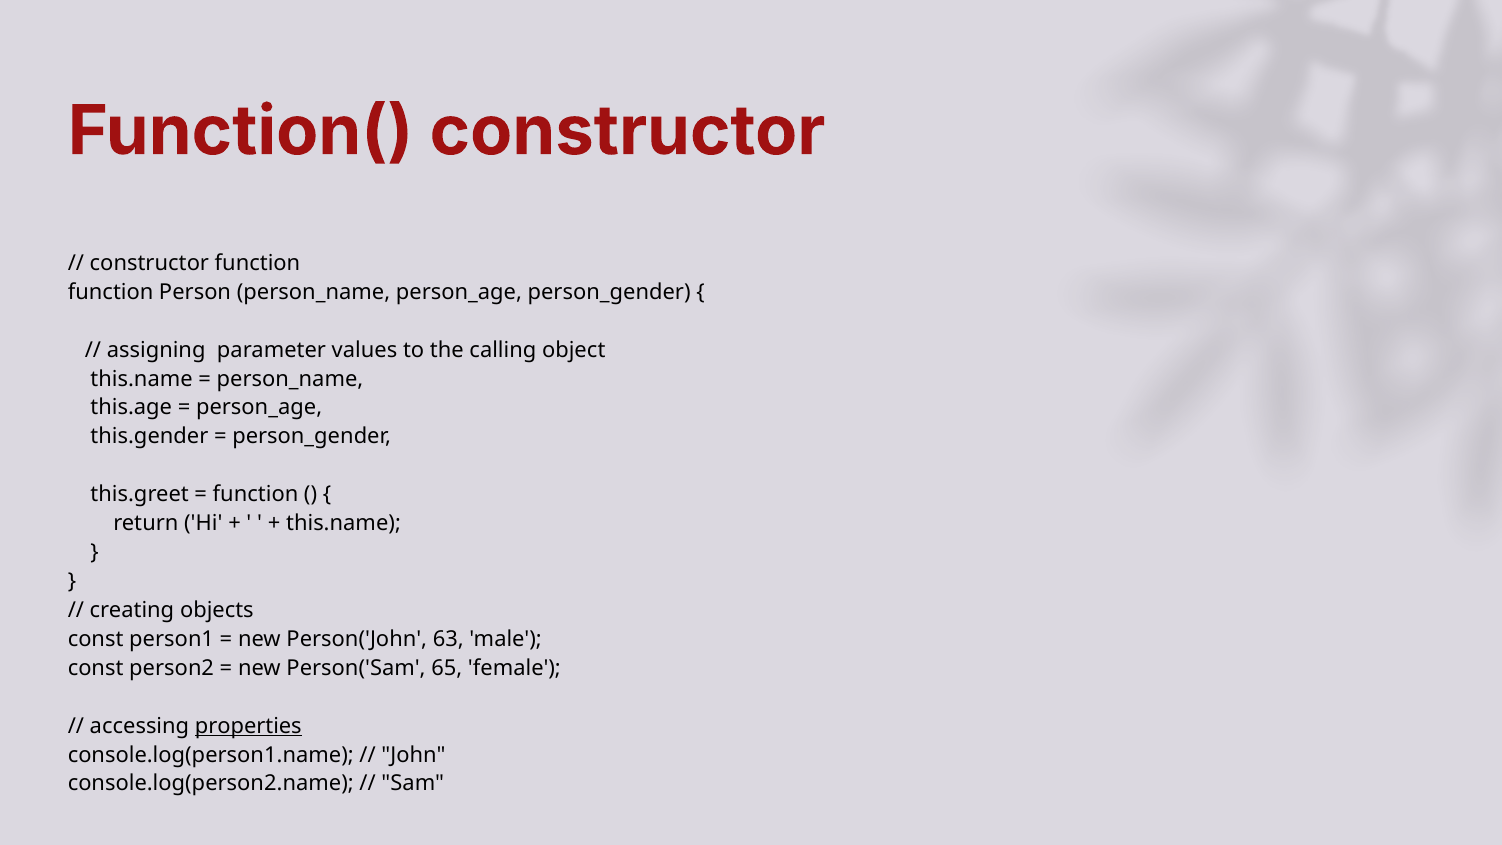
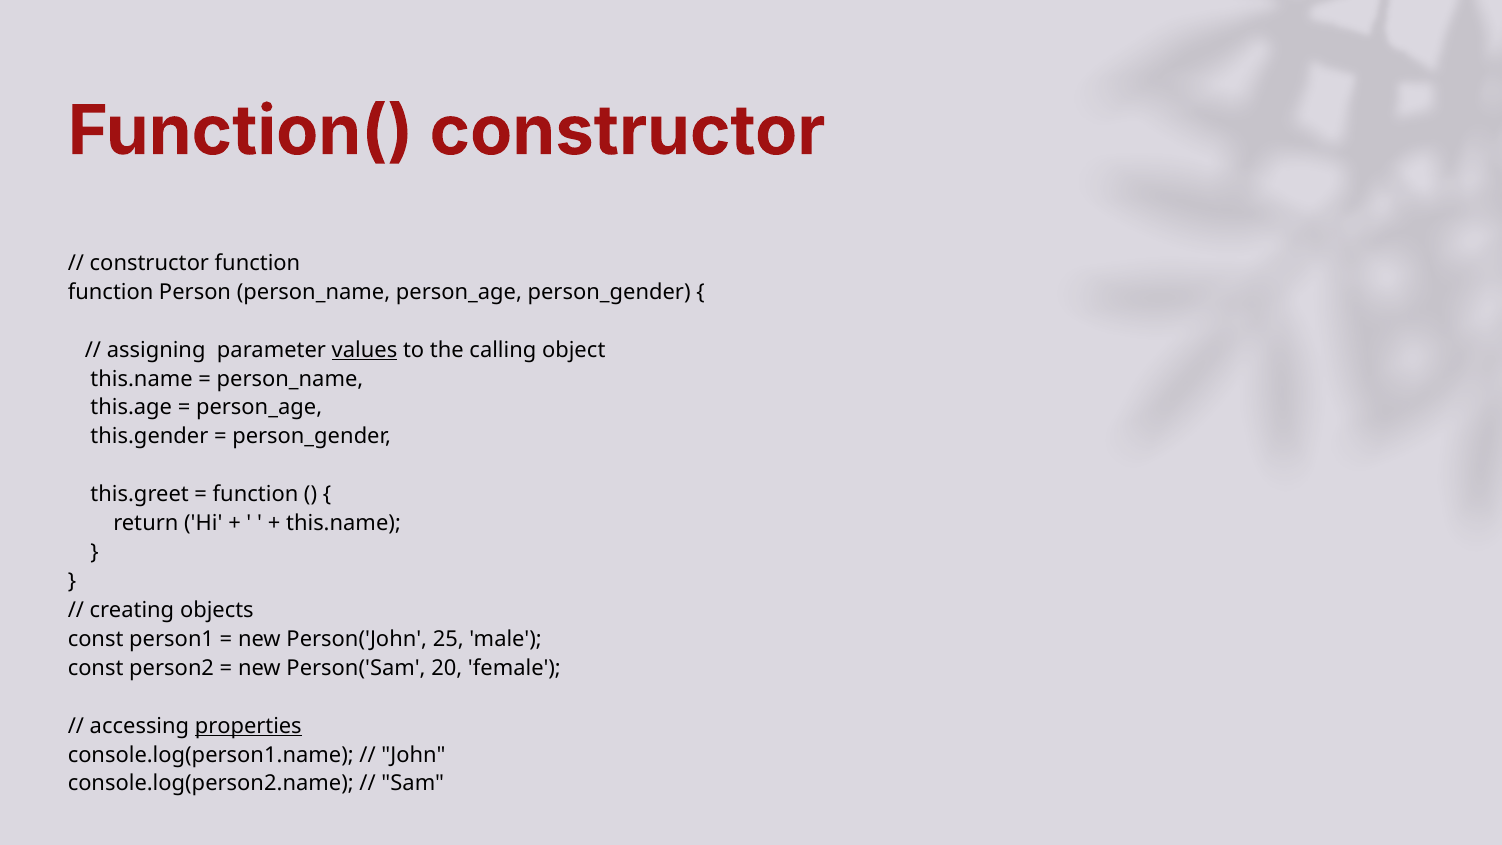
values underline: none -> present (365, 350)
63: 63 -> 25 (448, 639)
65: 65 -> 20 (447, 668)
